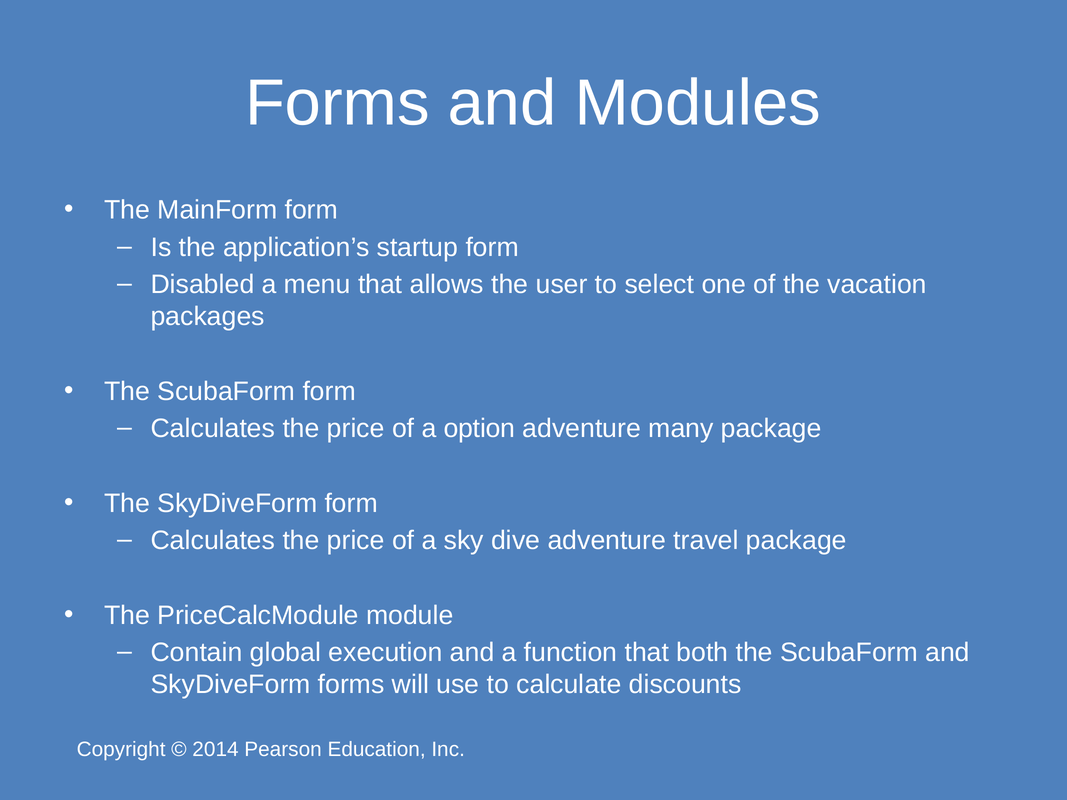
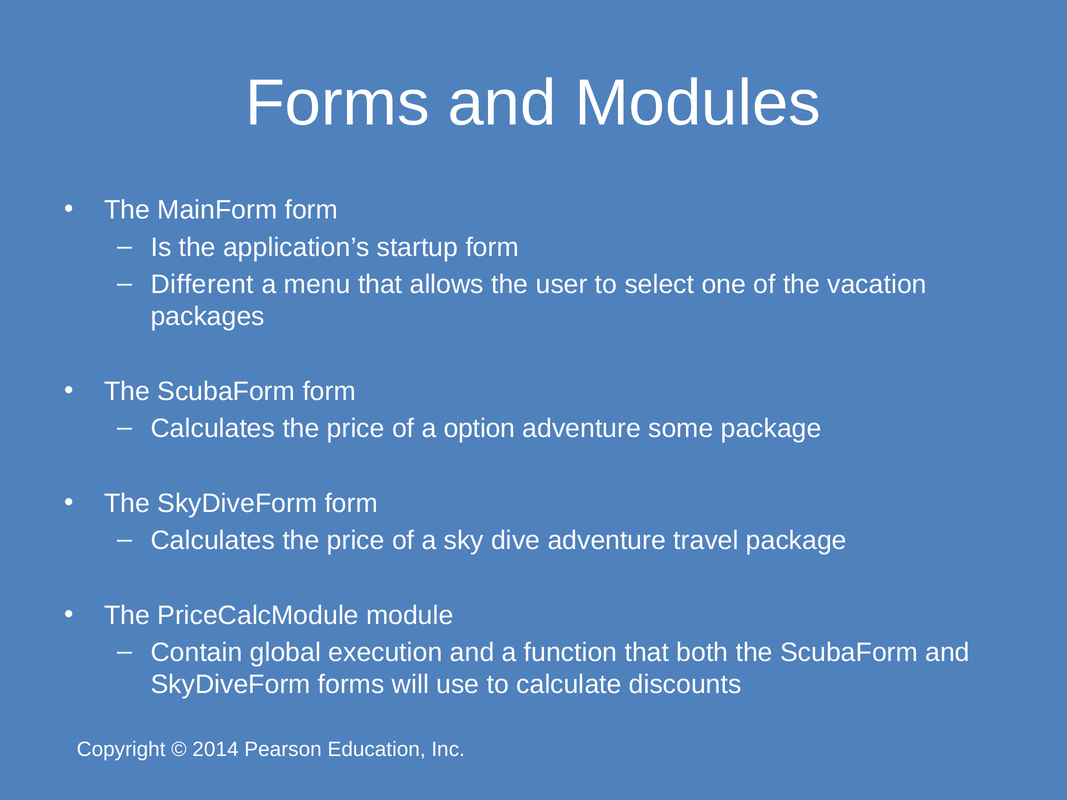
Disabled: Disabled -> Different (202, 285)
many: many -> some (681, 429)
